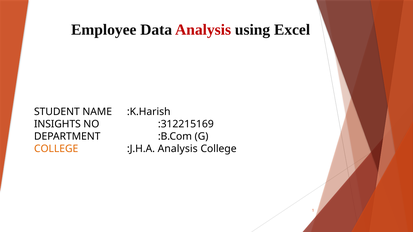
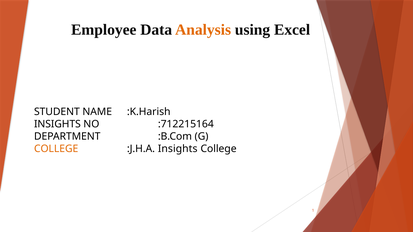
Analysis colour: red -> orange (203, 30)
:312215169: :312215169 -> :712215164 (186, 124)
:J.H.A Analysis: Analysis -> Insights (178, 149)
